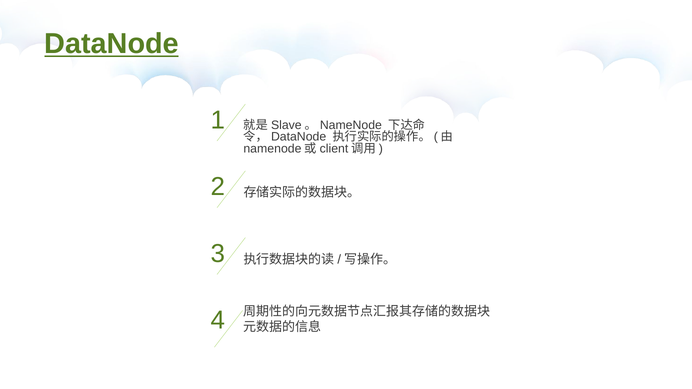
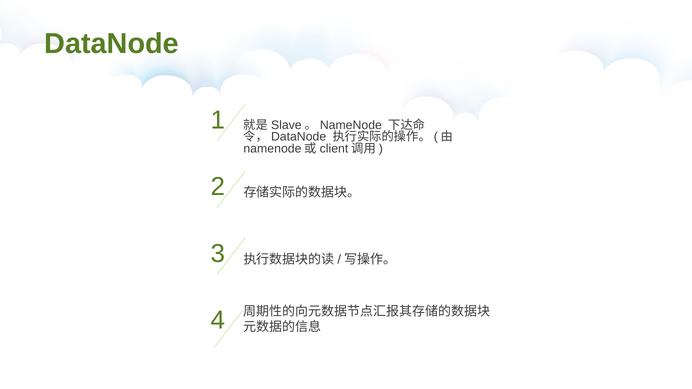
DataNode underline: present -> none (112, 44)
